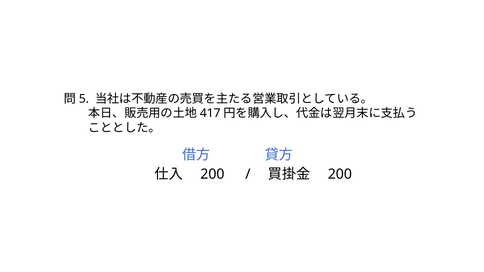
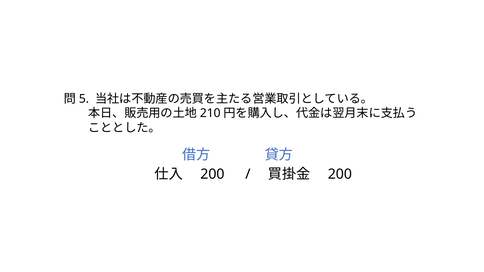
417: 417 -> 210 (210, 113)
